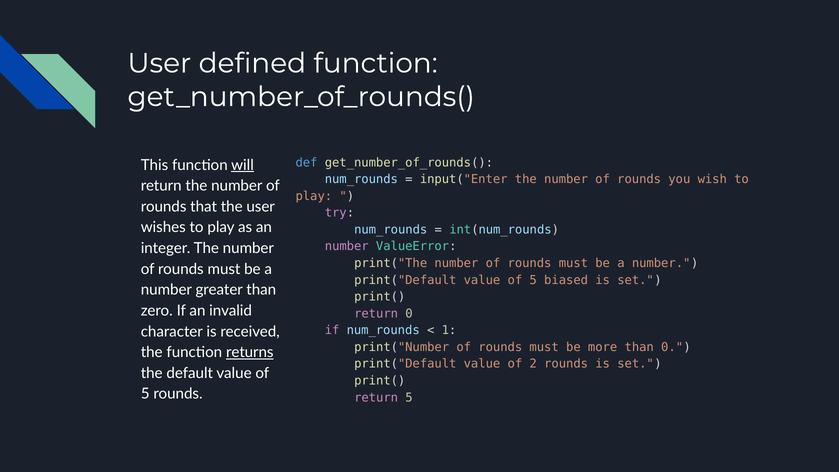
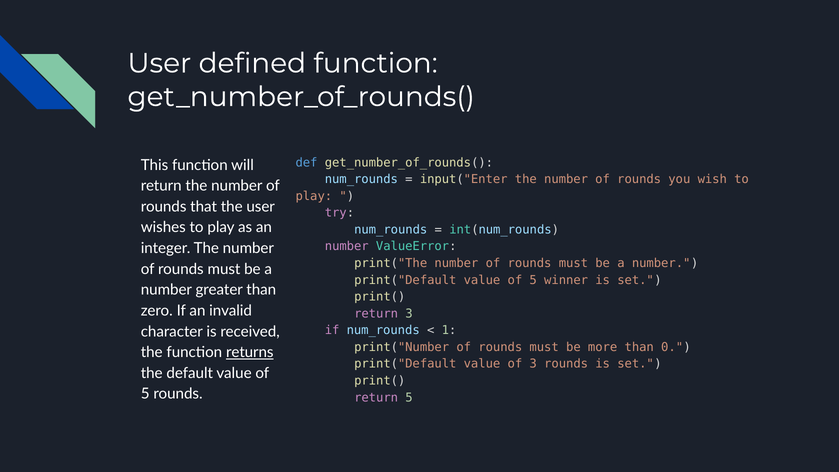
will underline: present -> none (243, 165)
biased: biased -> winner (566, 280)
return 0: 0 -> 3 (409, 314)
of 2: 2 -> 3 (533, 364)
